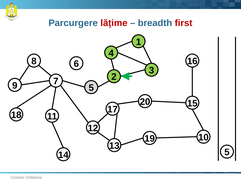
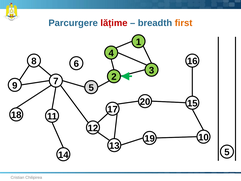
first colour: red -> orange (184, 23)
